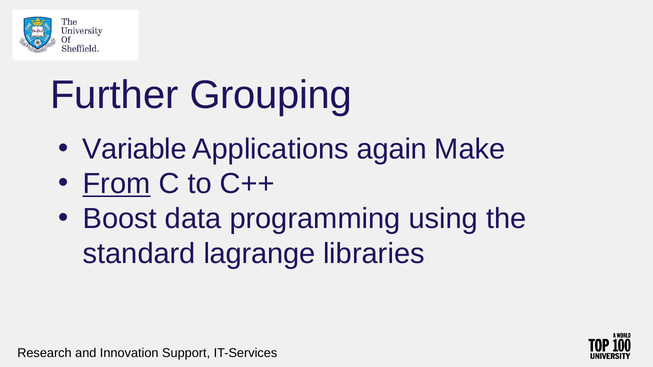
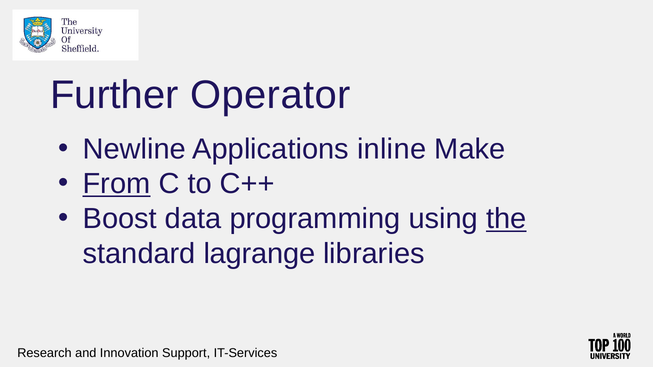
Grouping: Grouping -> Operator (270, 95)
Variable: Variable -> Newline (134, 149)
again: again -> inline (392, 149)
the underline: none -> present (506, 219)
